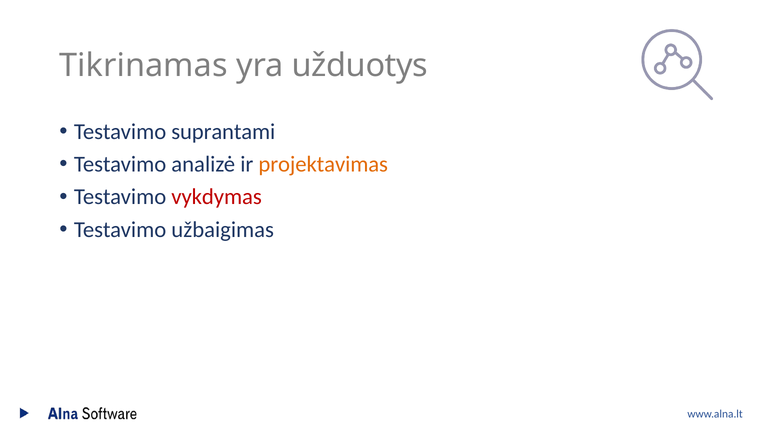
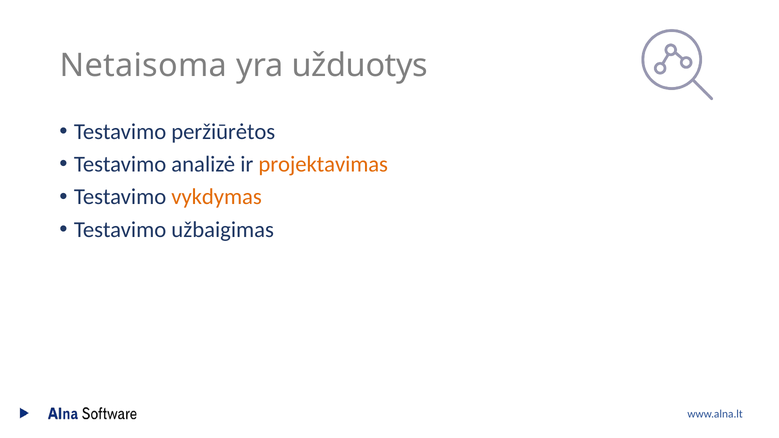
Tikrinamas: Tikrinamas -> Netaisoma (143, 65)
suprantami: suprantami -> peržiūrėtos (223, 132)
vykdymas colour: red -> orange (217, 197)
